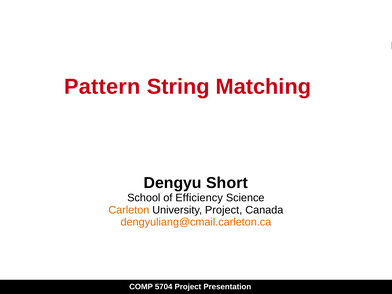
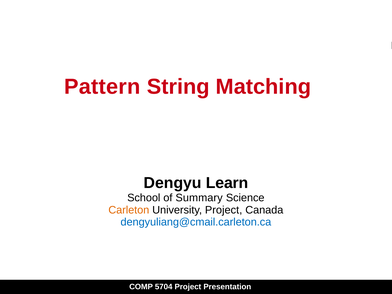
Short: Short -> Learn (227, 183)
Efficiency: Efficiency -> Summary (199, 198)
dengyuliang@cmail.carleton.ca colour: orange -> blue (196, 222)
